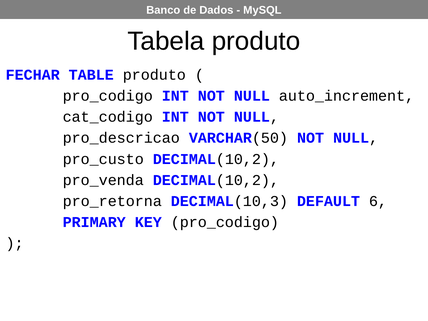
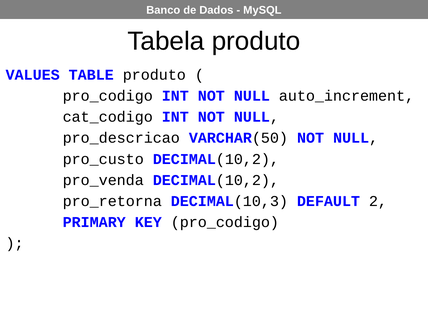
FECHAR: FECHAR -> VALUES (33, 75)
6: 6 -> 2 (378, 201)
